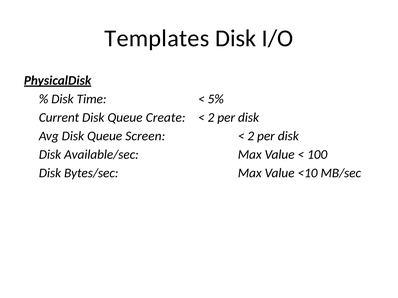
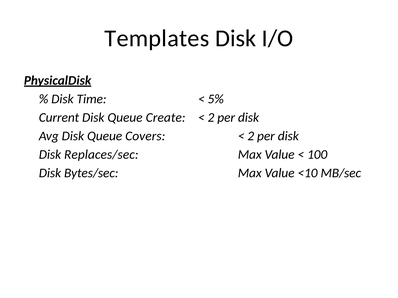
Screen: Screen -> Covers (145, 136)
Available/sec: Available/sec -> Replaces/sec (101, 155)
